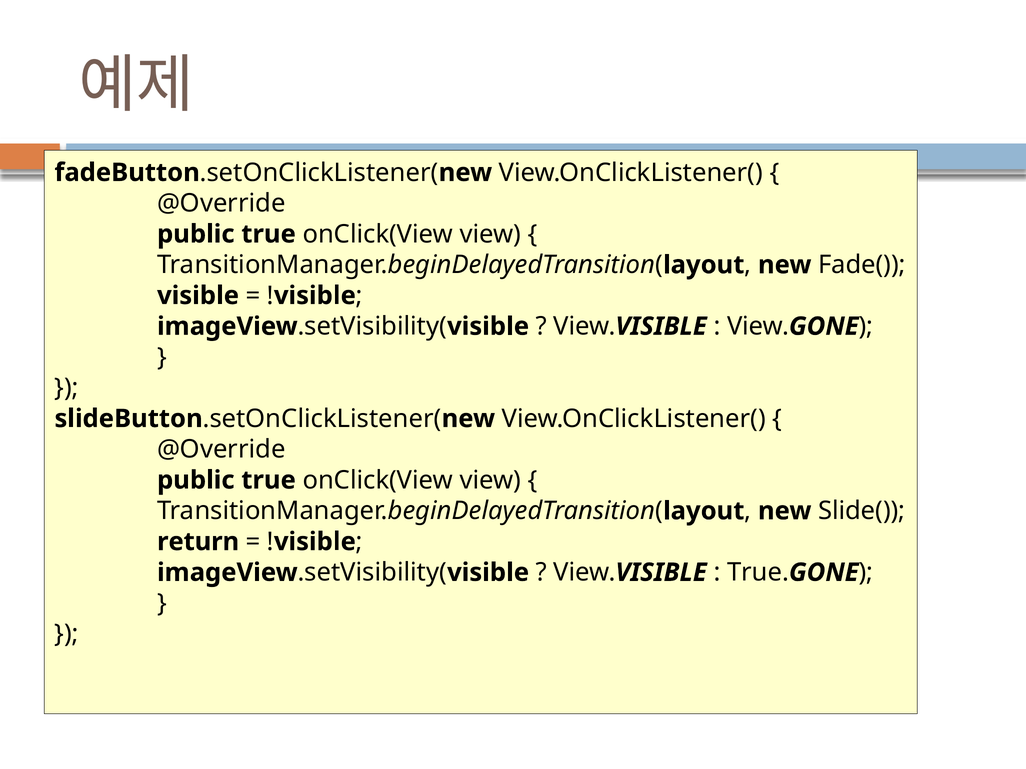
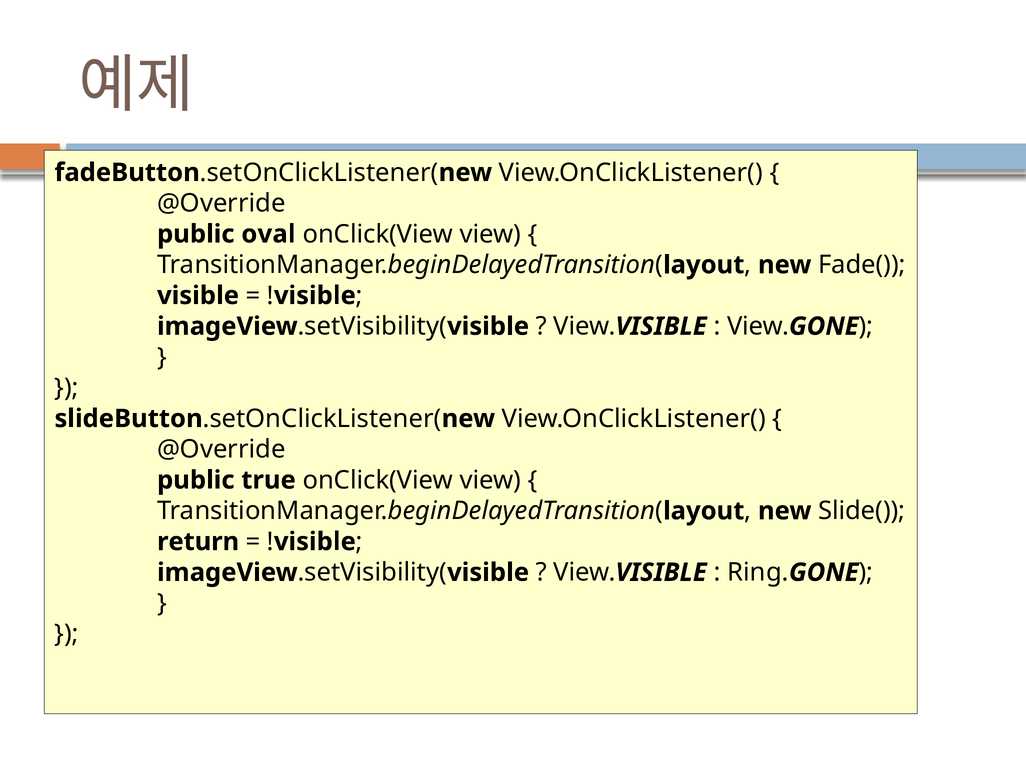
true: true -> oval (268, 234)
True: True -> Ring (758, 573)
